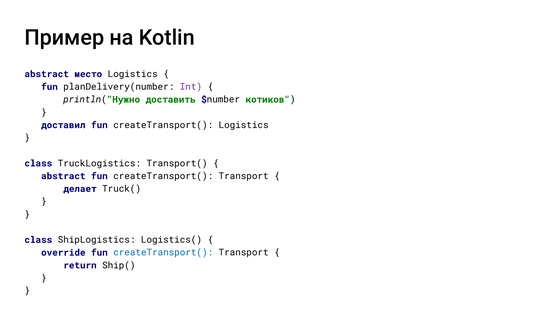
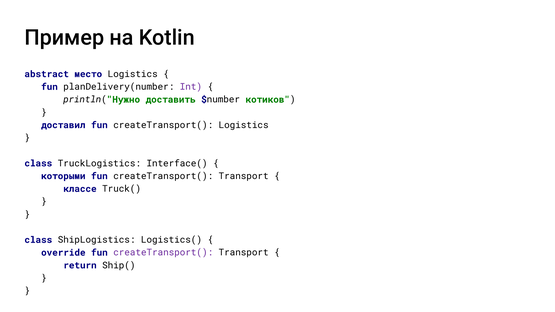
Transport(: Transport( -> Interface( (177, 163)
abstract: abstract -> которыми (63, 176)
делает: делает -> классе (80, 189)
createTransport( colour: blue -> purple (163, 253)
